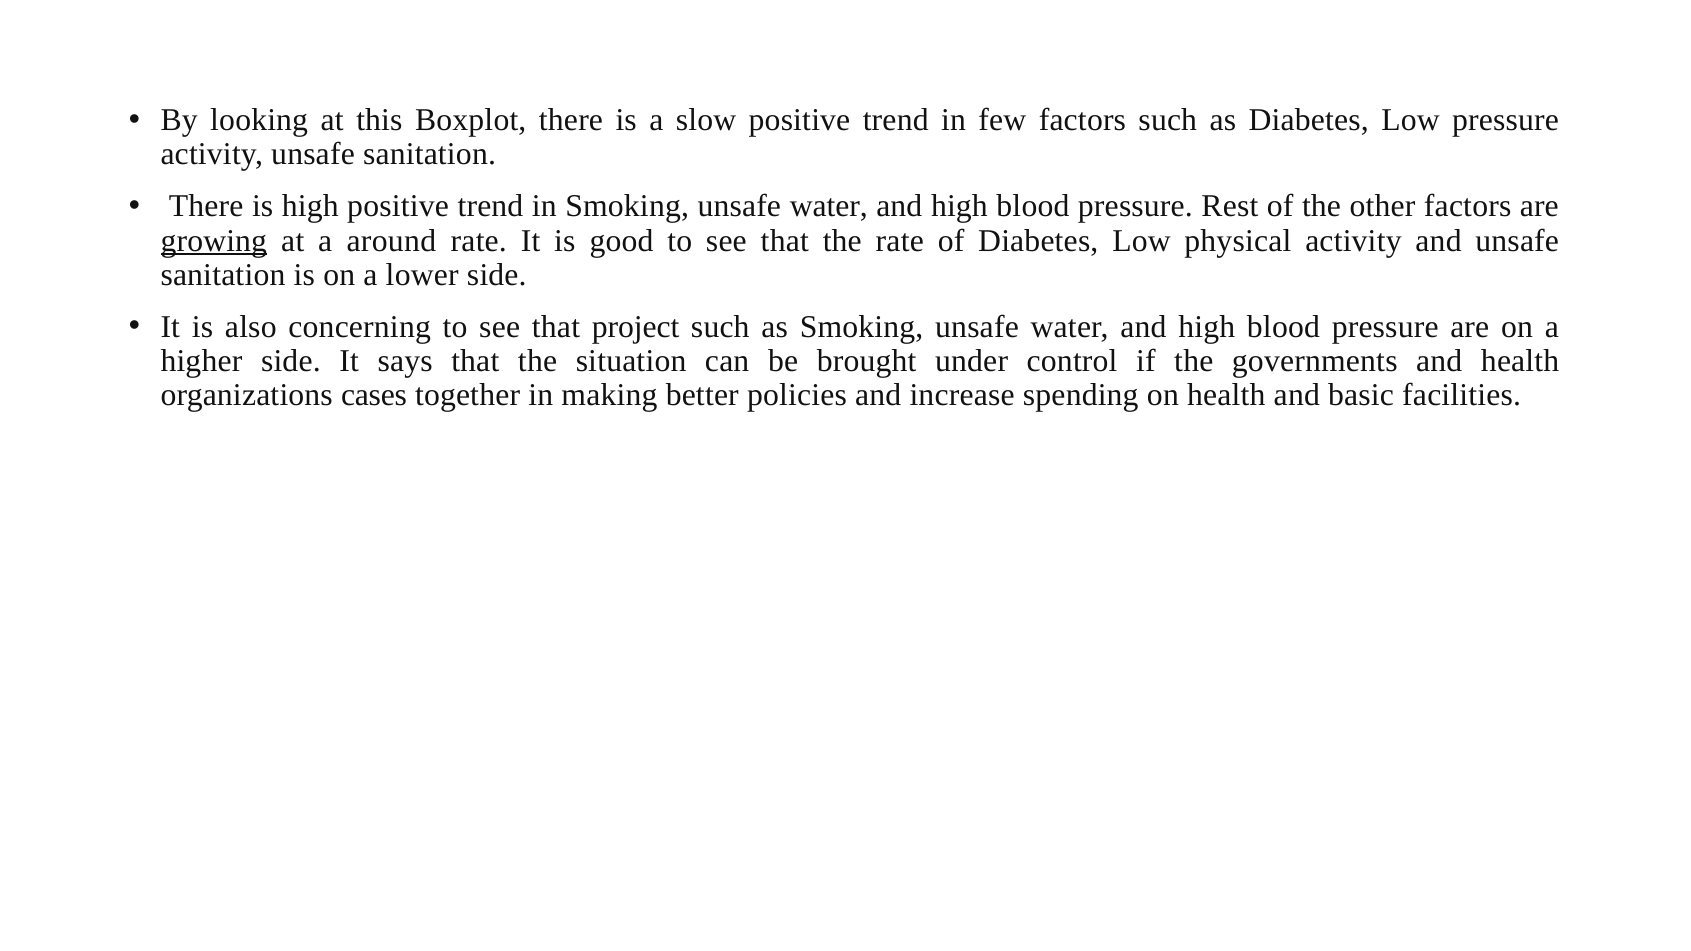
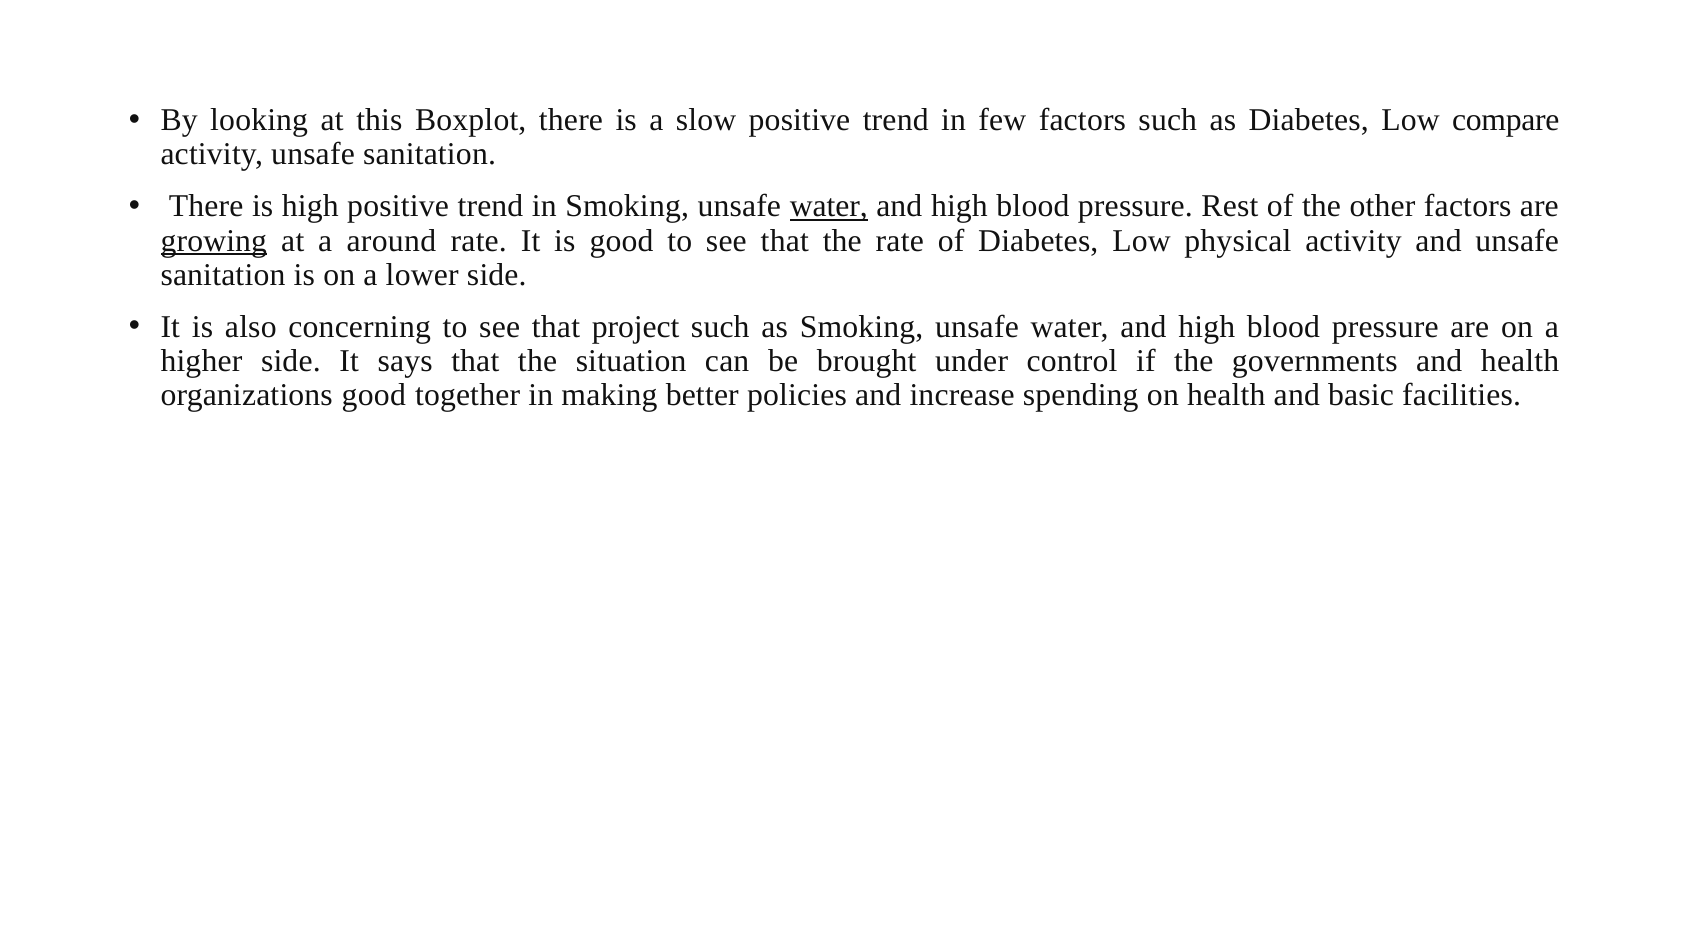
Low pressure: pressure -> compare (1506, 120)
water underline: none -> present (829, 206)
organizations cases: cases -> good (374, 395)
